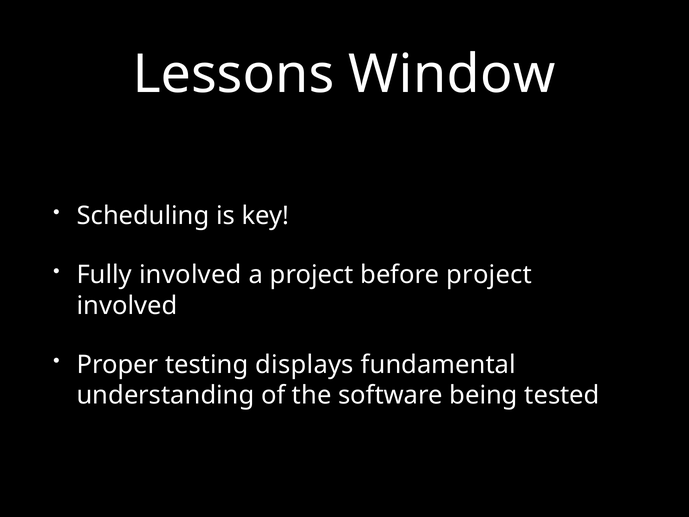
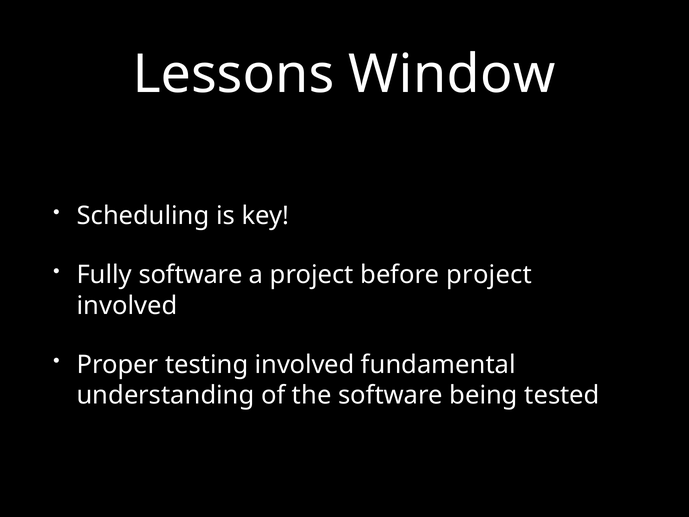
Fully involved: involved -> software (191, 275)
testing displays: displays -> involved (305, 365)
